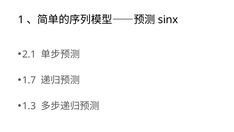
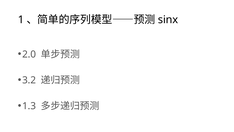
2.1: 2.1 -> 2.0 (29, 54)
1.7: 1.7 -> 3.2 (29, 80)
